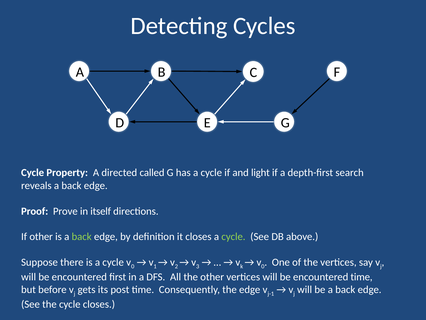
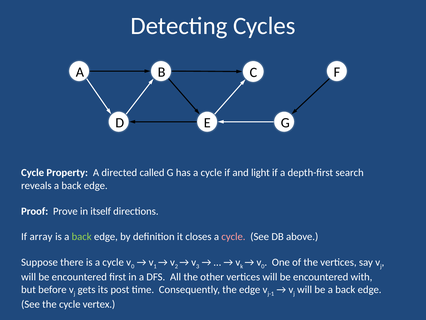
If other: other -> array (41, 236)
cycle colour: light green -> pink (233, 236)
encountered time: time -> with (362, 277)
cycle closes: closes -> vertex (99, 304)
